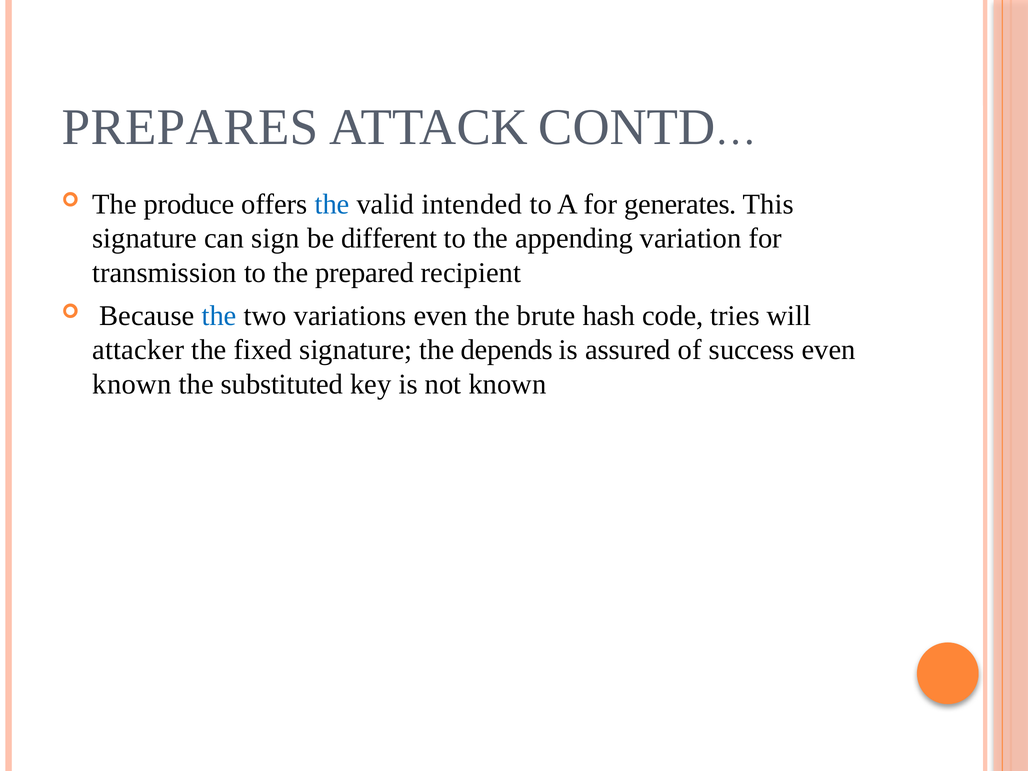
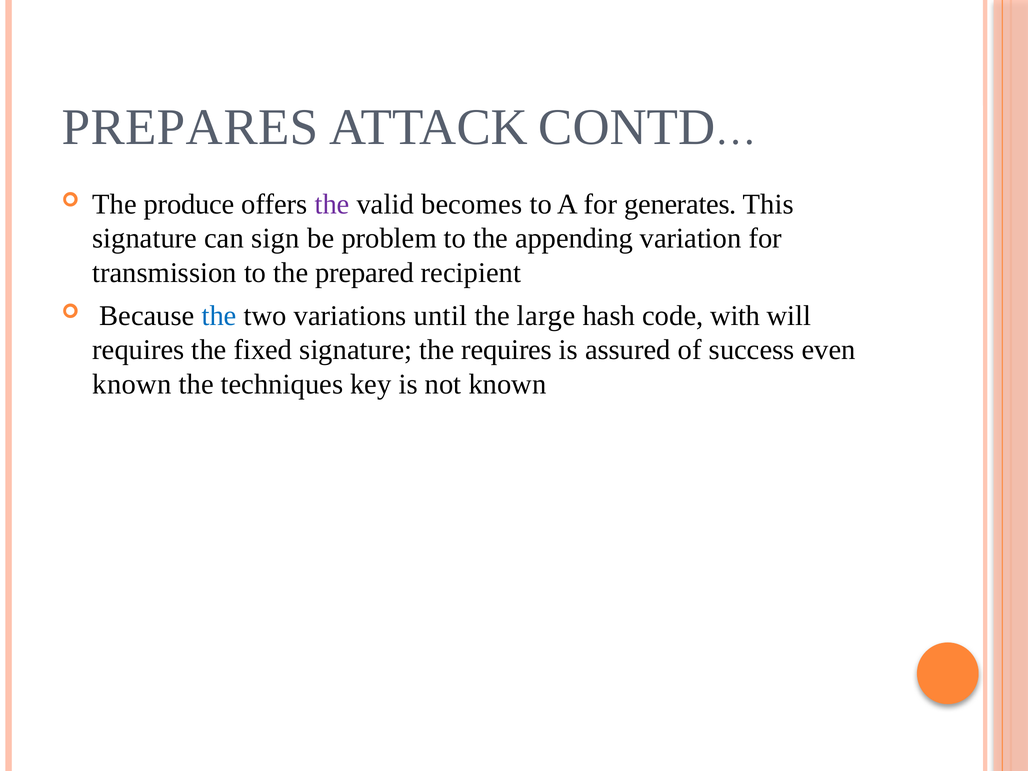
the colour: blue -> purple (332, 204)
intended: intended -> becomes (472, 204)
different: different -> problem (389, 238)
variations even: even -> until (440, 316)
brute: brute -> large (546, 316)
tries: tries -> with (735, 316)
attacker: attacker -> requires (138, 350)
the depends: depends -> requires (507, 350)
substituted: substituted -> techniques (282, 384)
